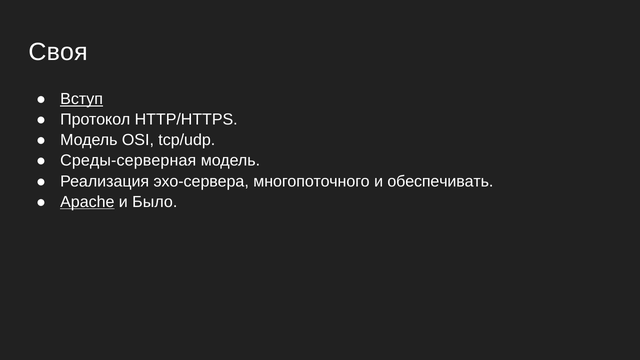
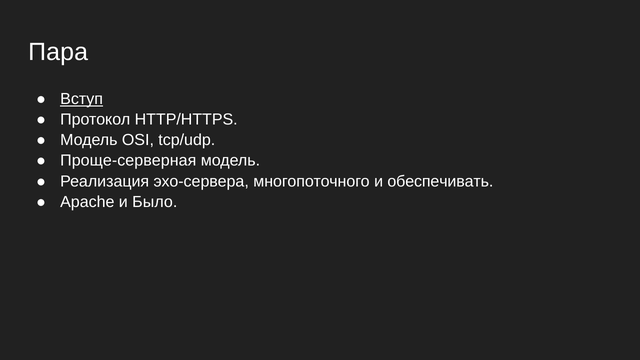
Своя: Своя -> Пара (58, 52)
Среды-серверная: Среды-серверная -> Проще-серверная (128, 161)
Apache underline: present -> none (87, 202)
